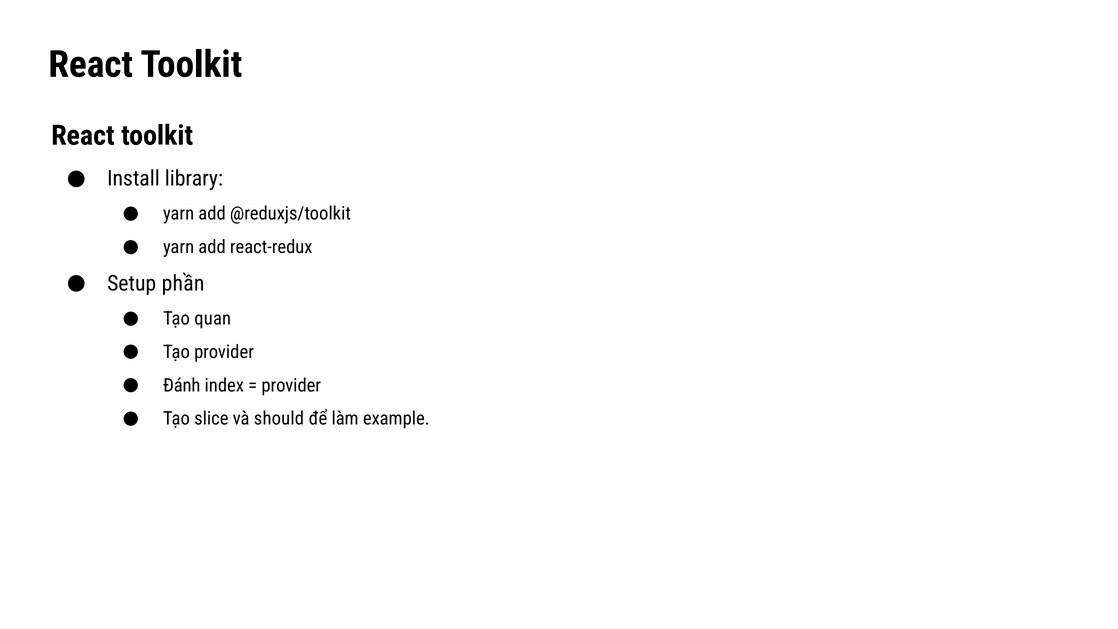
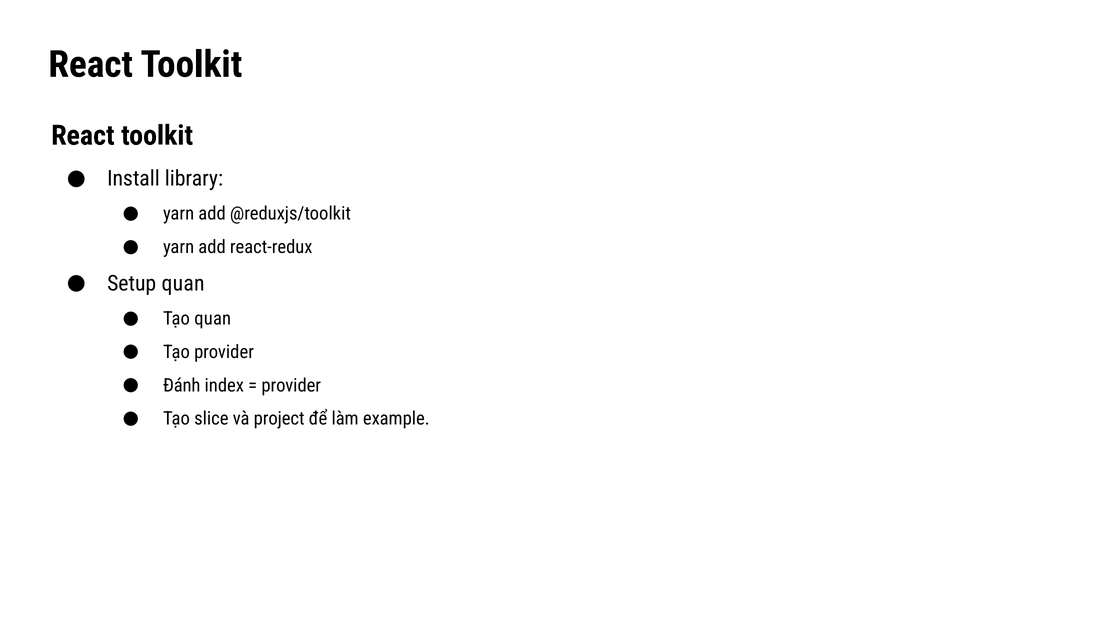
Setup phần: phần -> quan (183, 283)
should: should -> project (279, 419)
